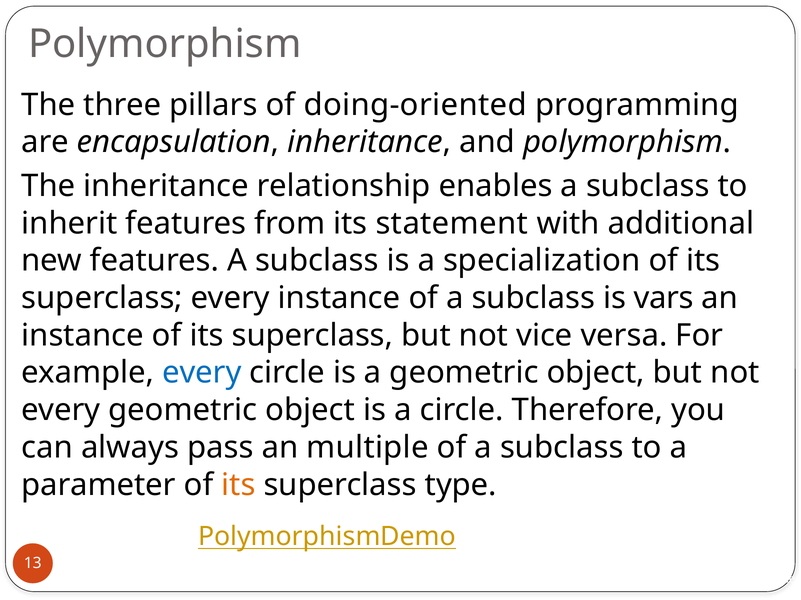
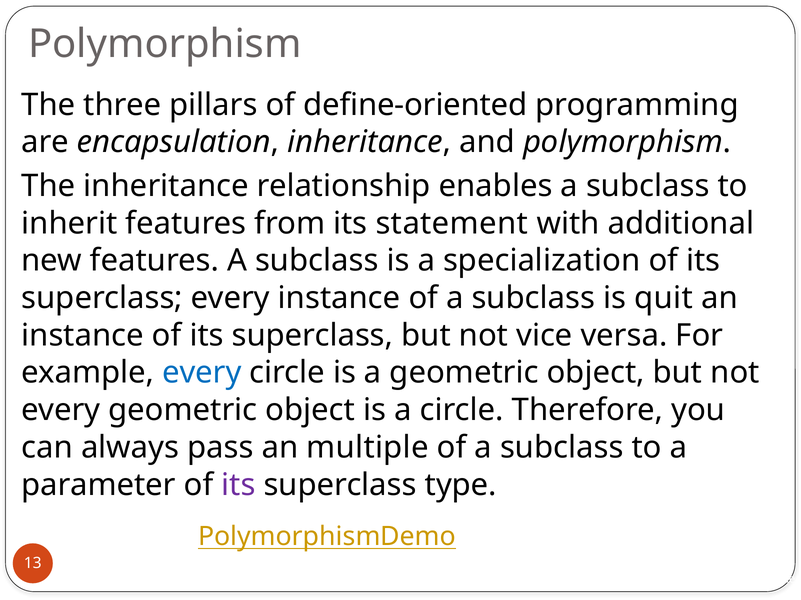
doing-oriented: doing-oriented -> define-oriented (415, 105)
vars: vars -> quit (663, 298)
its colour: orange -> purple (238, 485)
